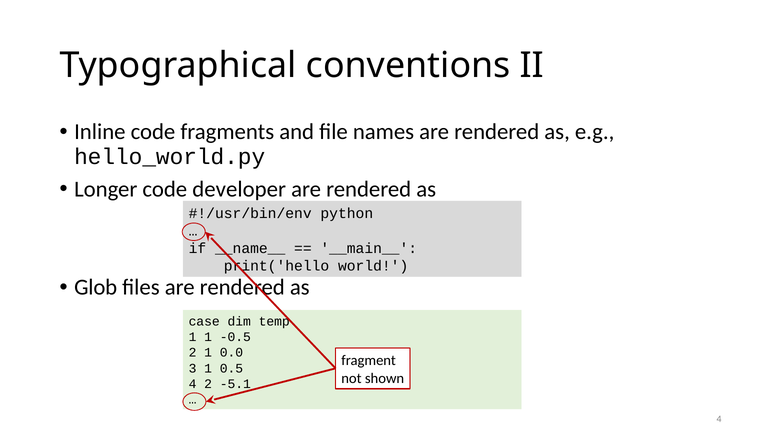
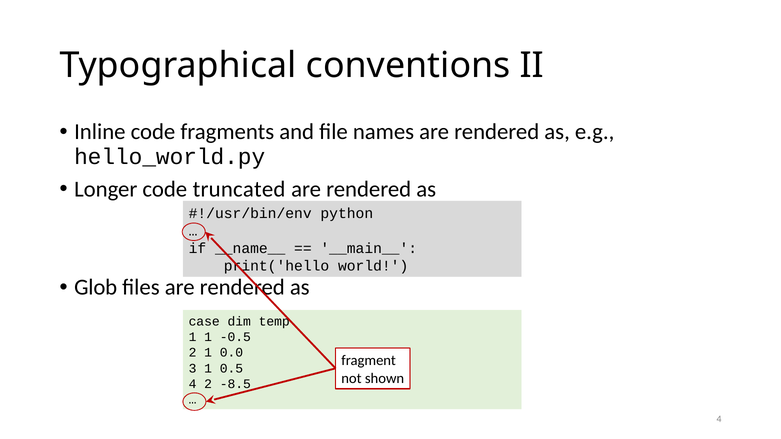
developer: developer -> truncated (239, 189)
-5.1: -5.1 -> -8.5 (235, 384)
